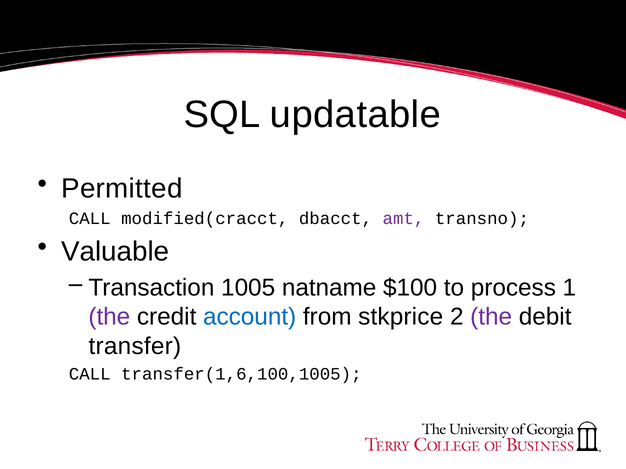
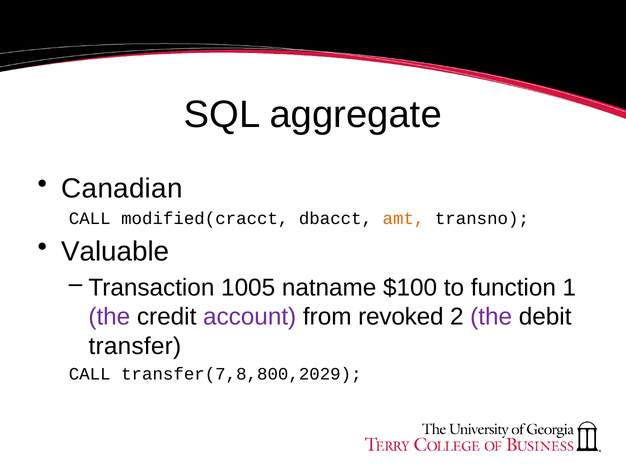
updatable: updatable -> aggregate (356, 115)
Permitted: Permitted -> Canadian (122, 189)
amt colour: purple -> orange (404, 219)
process: process -> function (513, 288)
account colour: blue -> purple (250, 317)
stkprice: stkprice -> revoked (401, 317)
transfer(1,6,100,1005: transfer(1,6,100,1005 -> transfer(7,8,800,2029 (241, 374)
